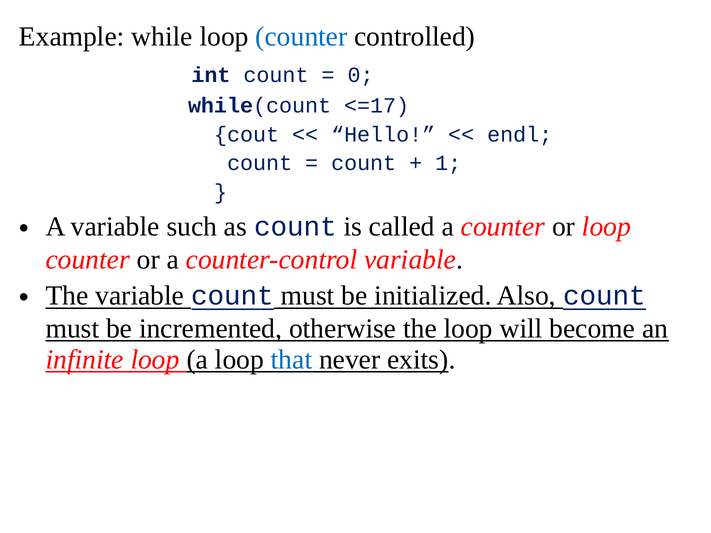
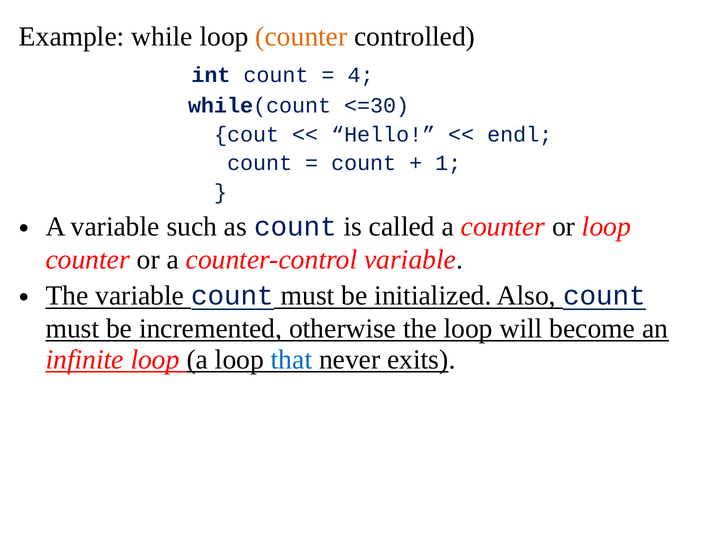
counter colour: blue -> orange (301, 37)
0: 0 -> 4 (361, 75)
<=17: <=17 -> <=30 (377, 106)
